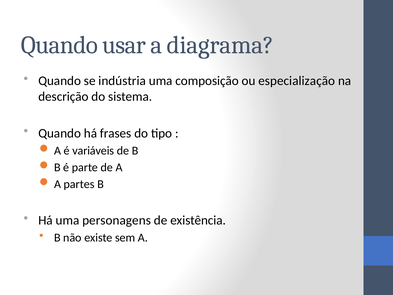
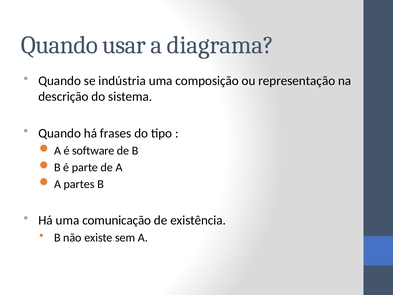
especialização: especialização -> representação (297, 81)
variáveis: variáveis -> software (93, 150)
personagens: personagens -> comunicação (117, 220)
